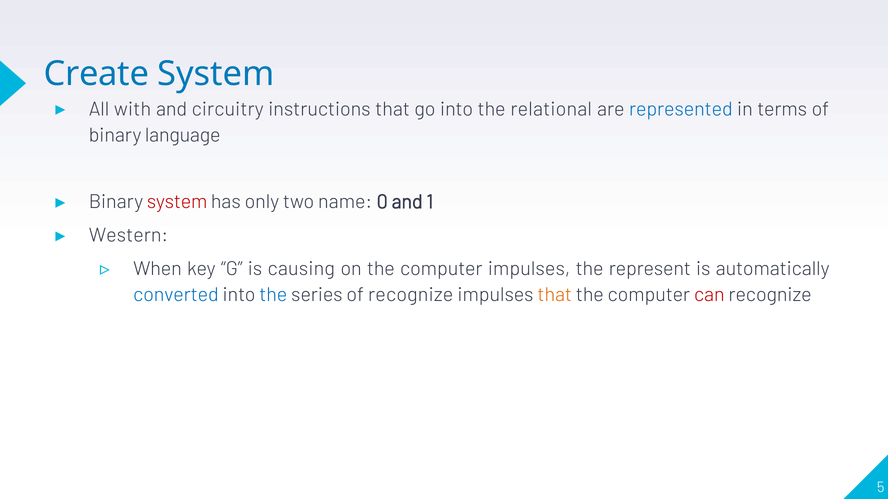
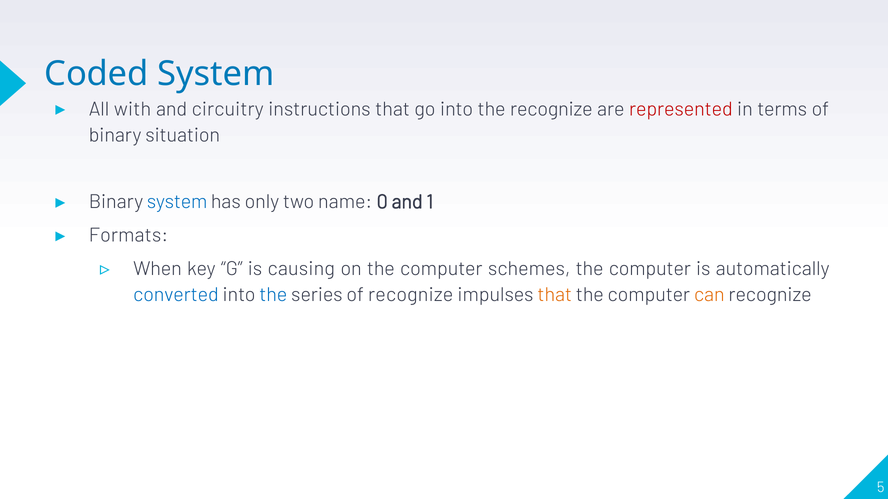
Create: Create -> Coded (96, 74)
the relational: relational -> recognize (551, 109)
represented colour: blue -> red (681, 109)
language: language -> situation (183, 135)
system colour: red -> blue (177, 202)
Western: Western -> Formats (128, 235)
computer impulses: impulses -> schemes (529, 269)
represent: represent -> computer (650, 269)
can colour: red -> orange (709, 295)
